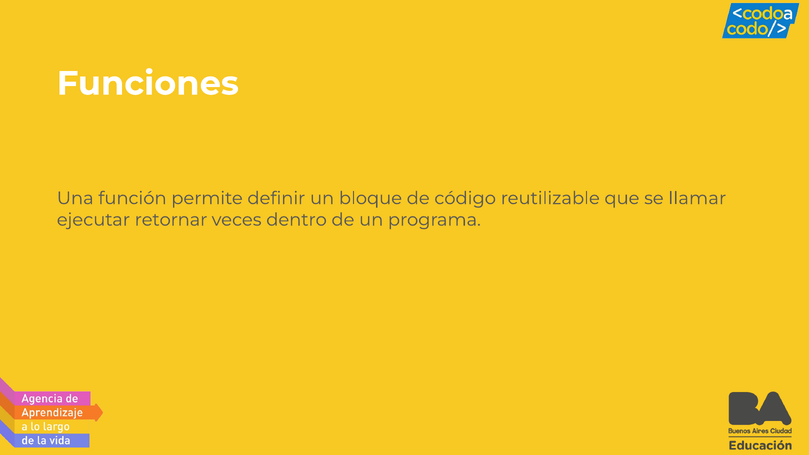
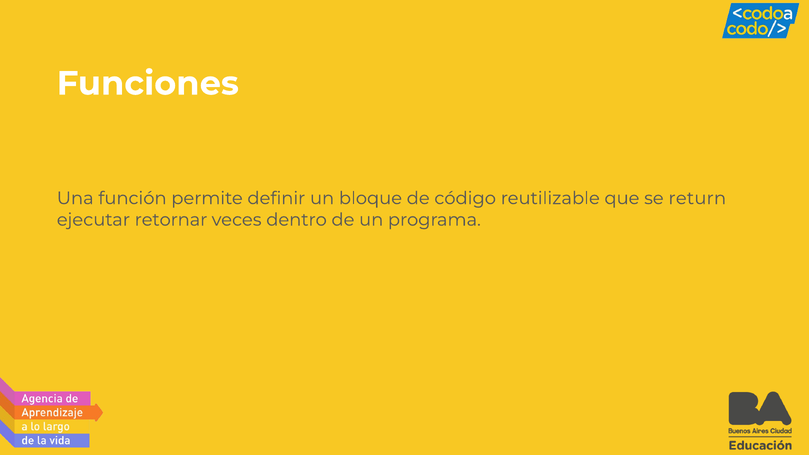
llamar: llamar -> return (697, 198)
